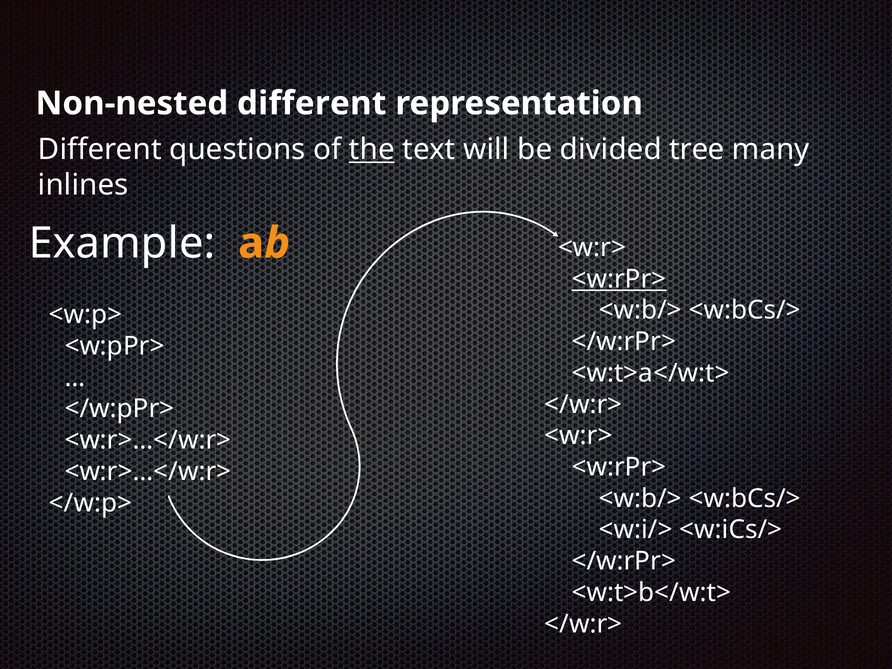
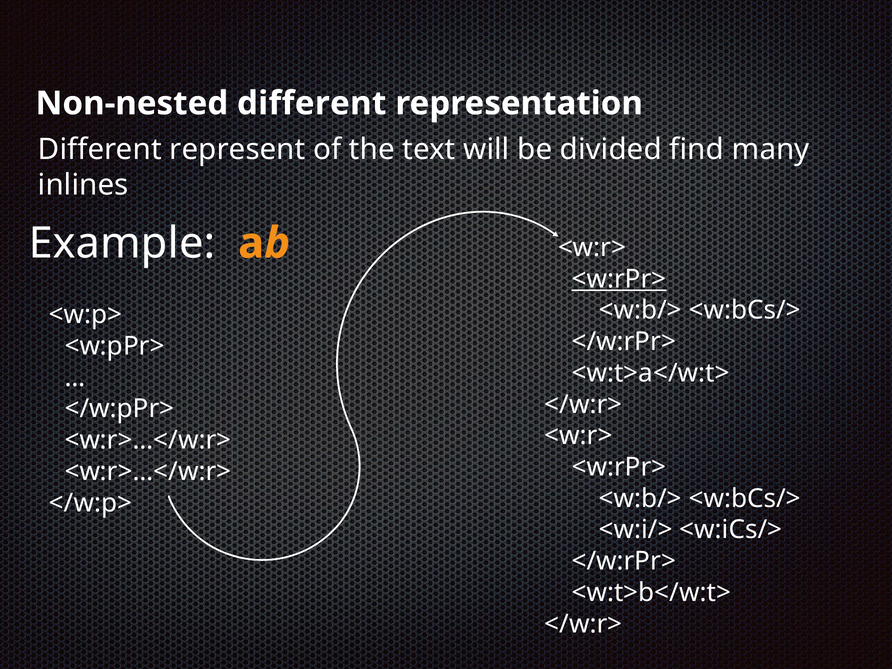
questions: questions -> represent (237, 149)
the underline: present -> none (372, 149)
tree: tree -> find (697, 149)
